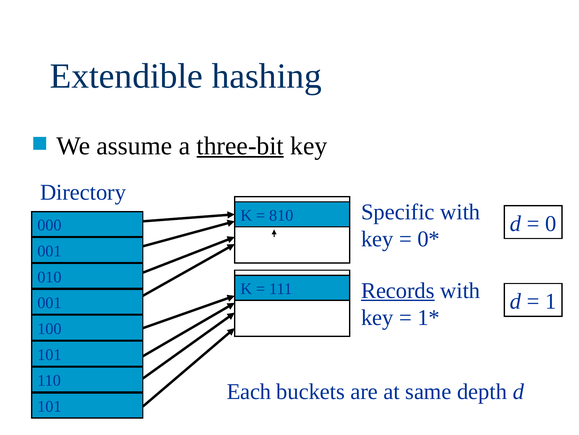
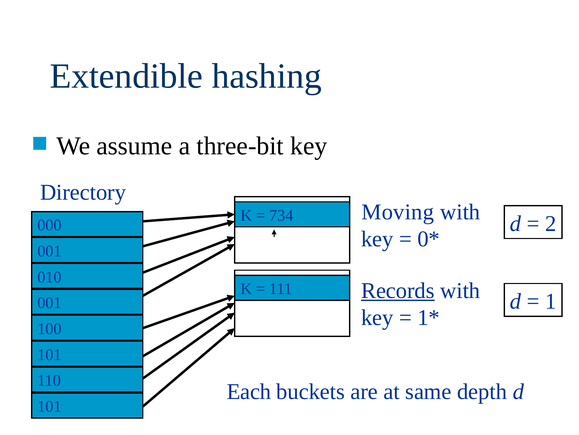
three-bit underline: present -> none (240, 146)
Specific: Specific -> Moving (398, 212)
810: 810 -> 734 (281, 215)
0: 0 -> 2 (551, 223)
